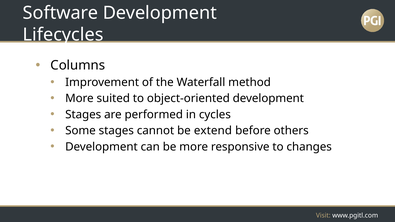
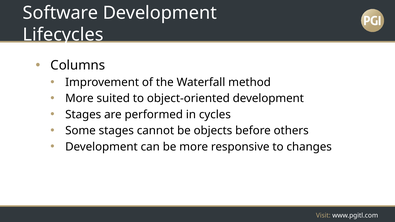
extend: extend -> objects (213, 131)
